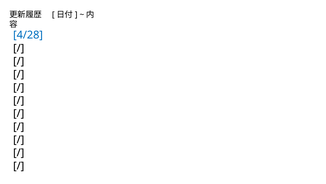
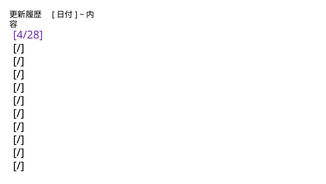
4/28 colour: blue -> purple (28, 35)
